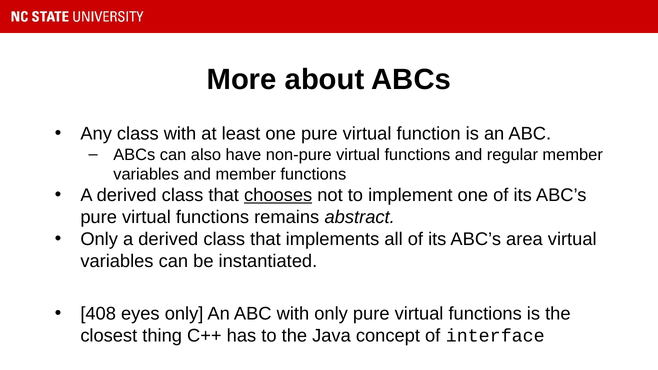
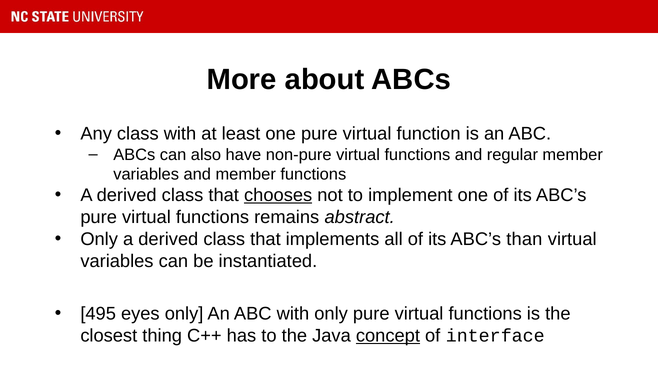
area: area -> than (524, 239)
408: 408 -> 495 (98, 314)
concept underline: none -> present (388, 336)
